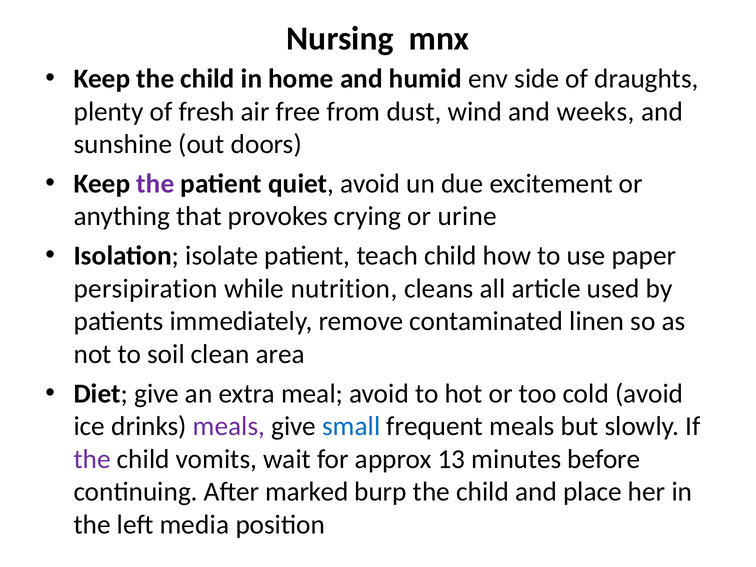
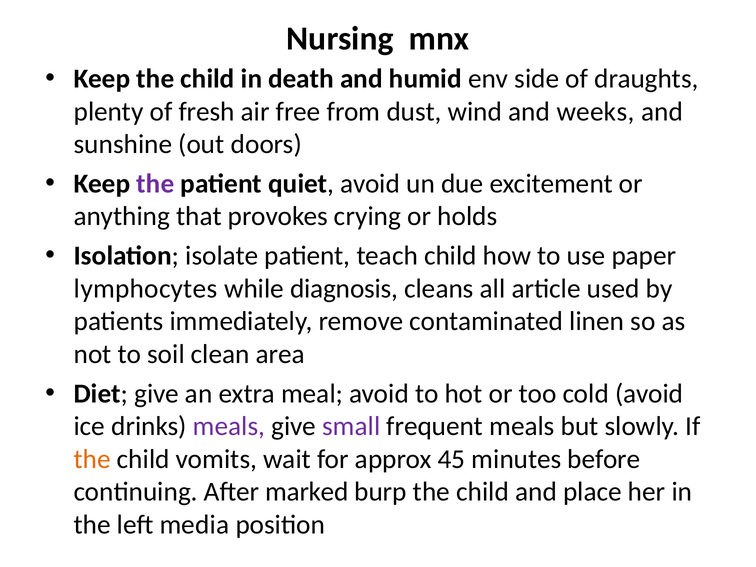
home: home -> death (301, 79)
urine: urine -> holds (467, 216)
persipiration: persipiration -> lymphocytes (146, 289)
nutrition: nutrition -> diagnosis (344, 289)
small colour: blue -> purple (351, 426)
the colour: purple -> orange (92, 459)
13: 13 -> 45 (451, 459)
